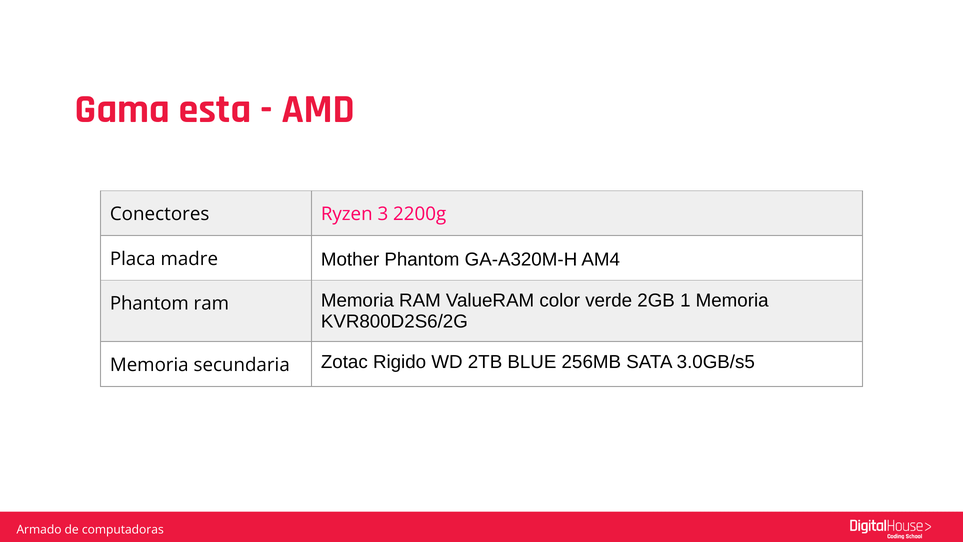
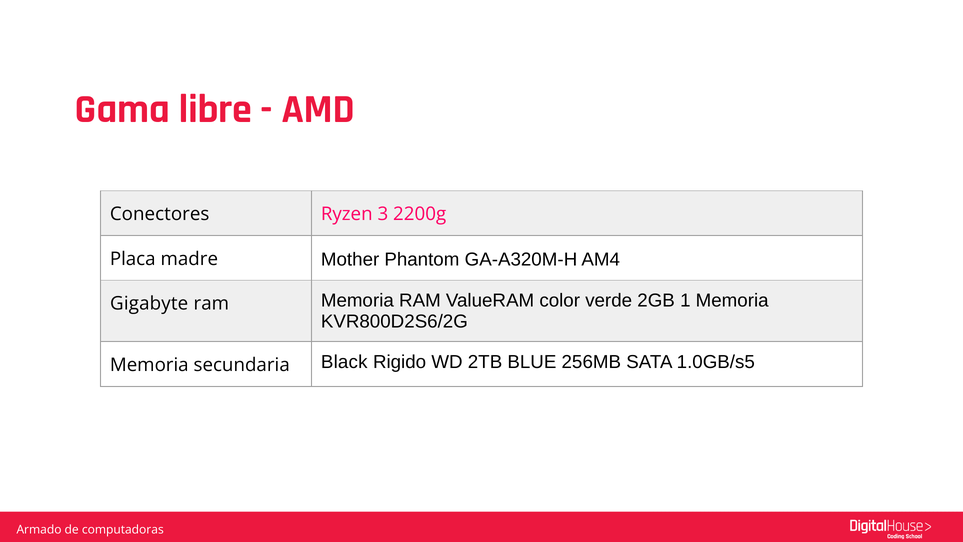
esta: esta -> libre (215, 109)
Phantom: Phantom -> Gigabyte (149, 304)
Zotac: Zotac -> Black (344, 362)
3.0GB/s5: 3.0GB/s5 -> 1.0GB/s5 (716, 362)
